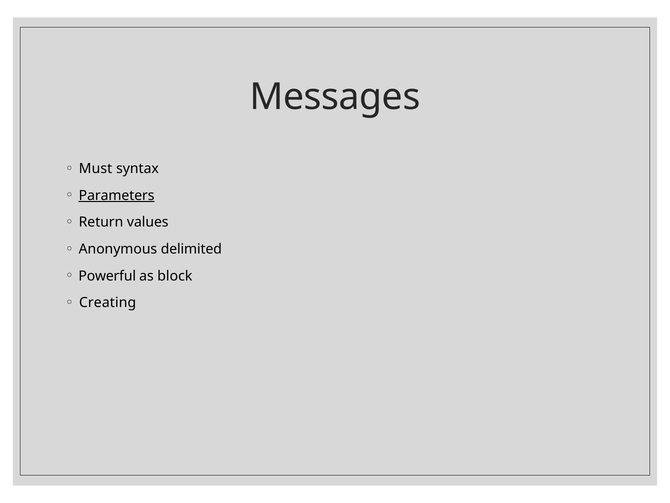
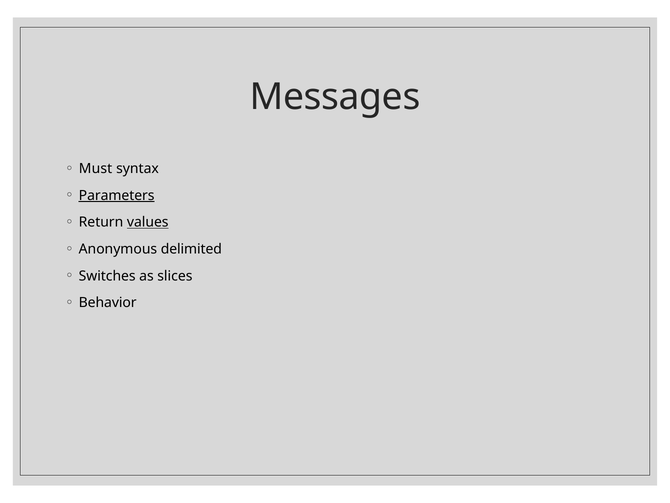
values underline: none -> present (148, 222)
Powerful: Powerful -> Switches (107, 276)
block: block -> slices (175, 276)
Creating: Creating -> Behavior (108, 302)
